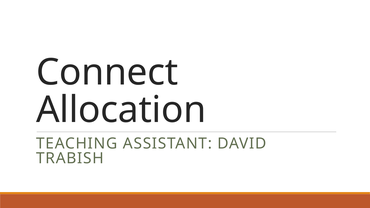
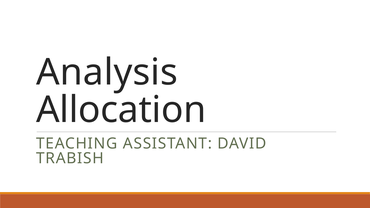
Connect: Connect -> Analysis (107, 72)
